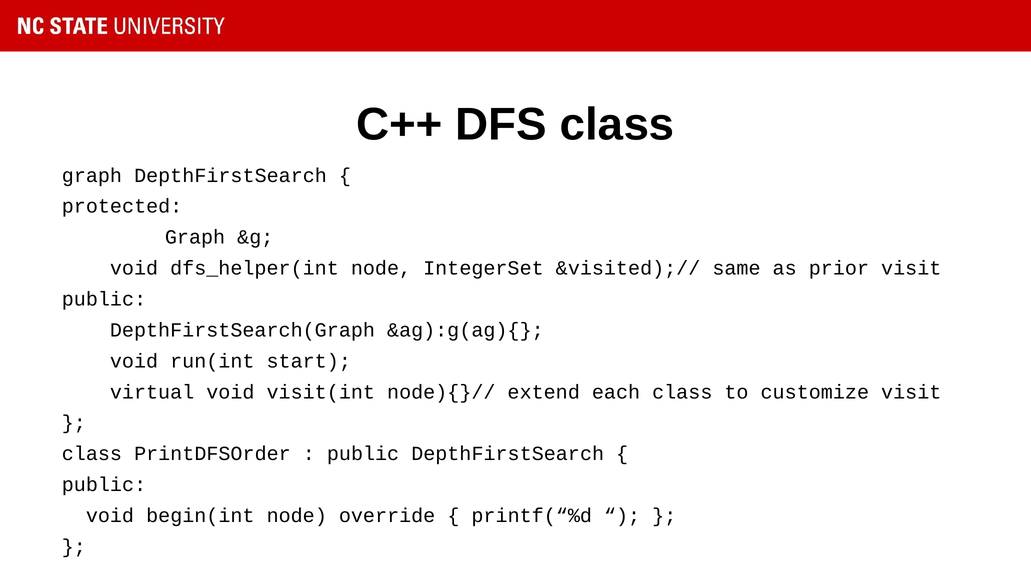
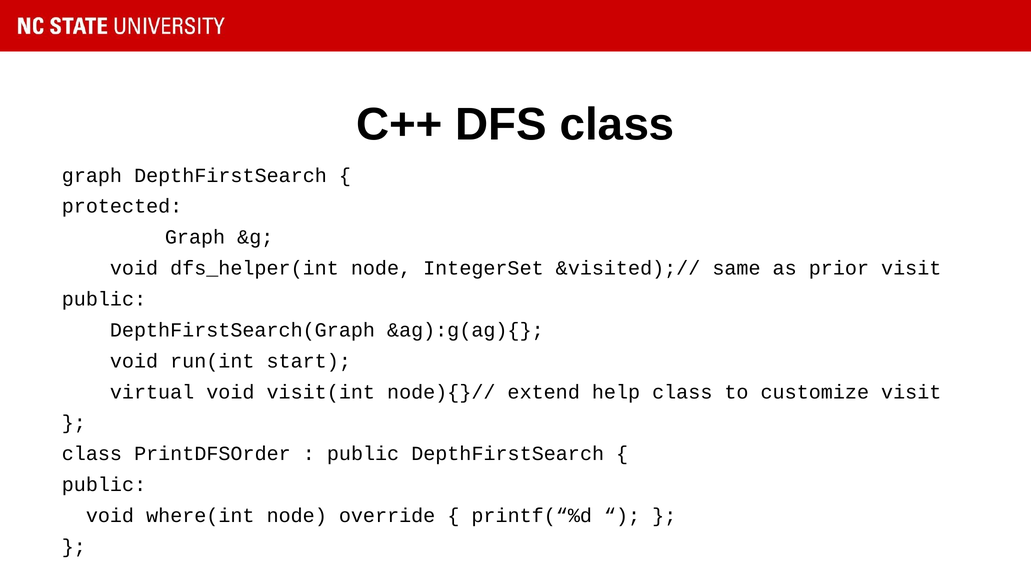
each: each -> help (616, 392)
begin(int: begin(int -> where(int (200, 516)
